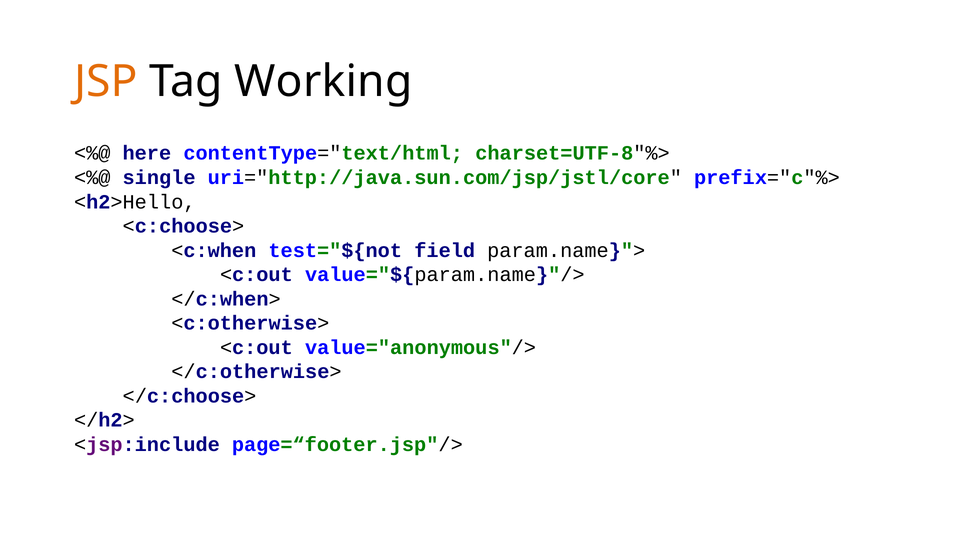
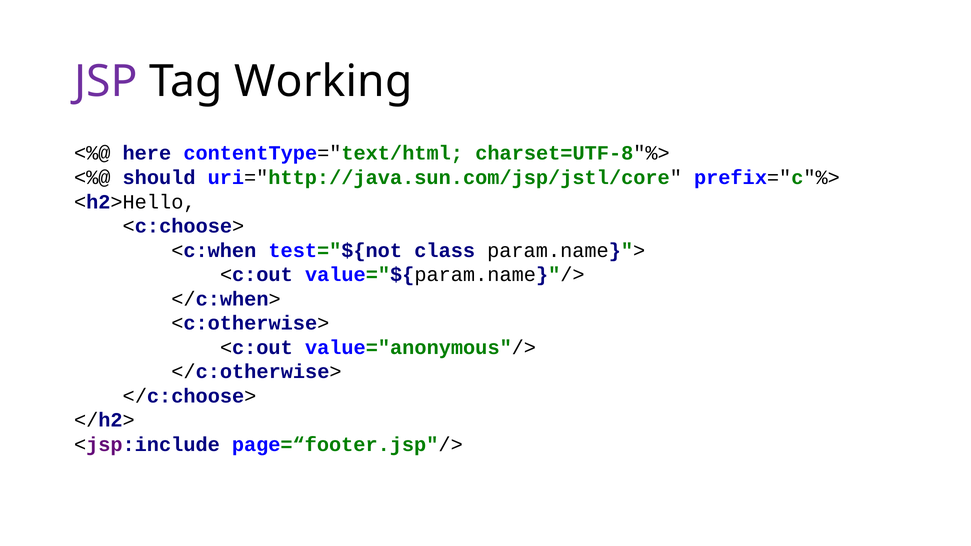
JSP colour: orange -> purple (106, 82)
single: single -> should (159, 178)
field: field -> class (445, 250)
